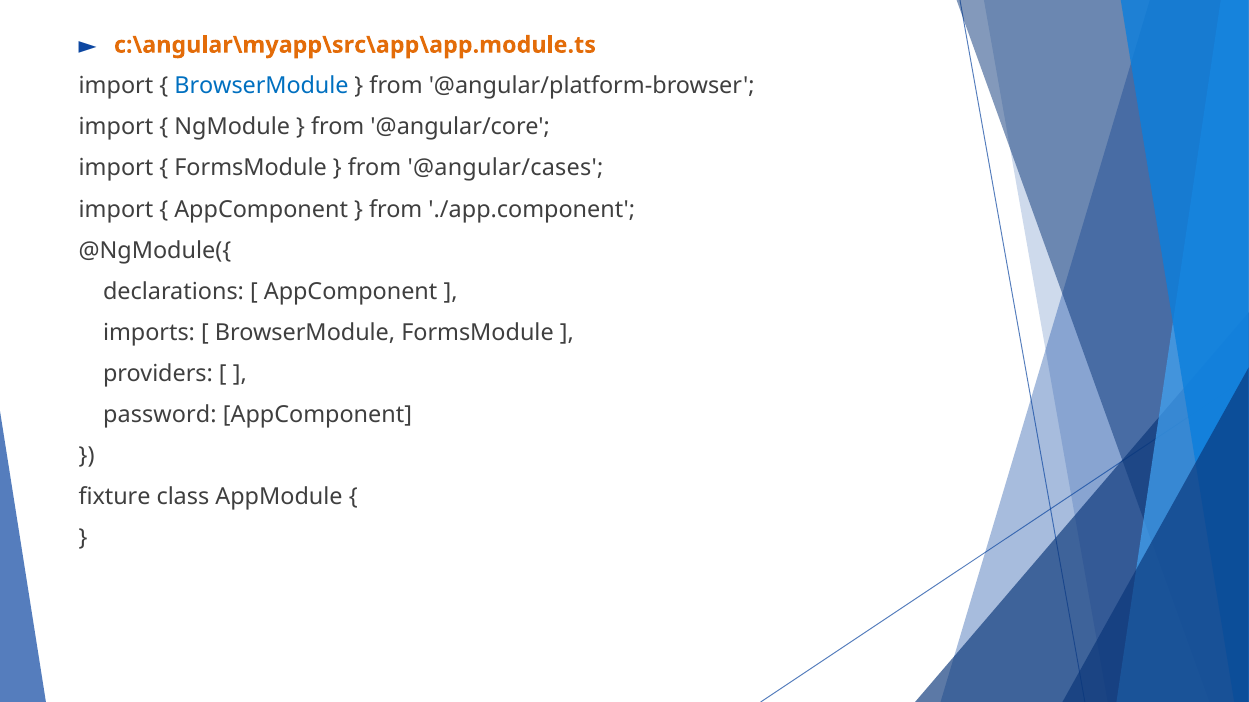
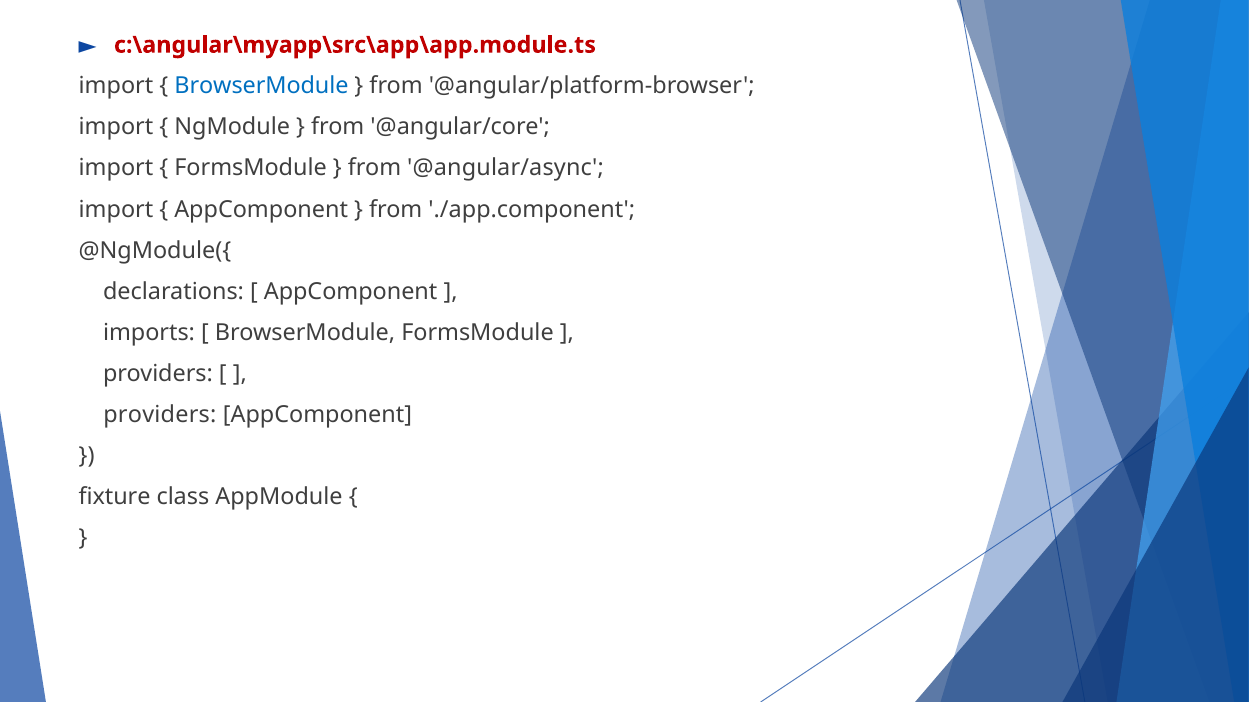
c:\angular\myapp\src\app\app.module.ts colour: orange -> red (355, 45)
@angular/cases: @angular/cases -> @angular/async (506, 168)
password: password -> providers (160, 415)
